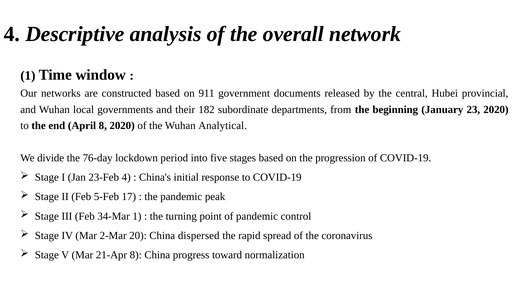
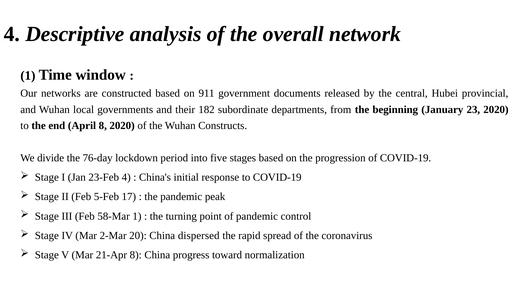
Analytical: Analytical -> Constructs (223, 126)
34-Mar: 34-Mar -> 58-Mar (114, 216)
